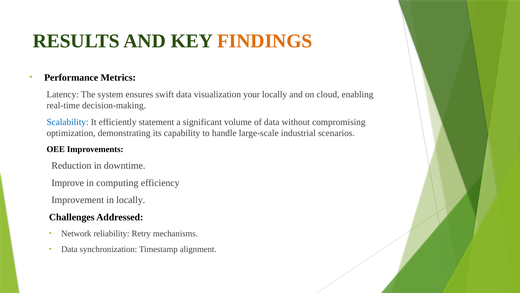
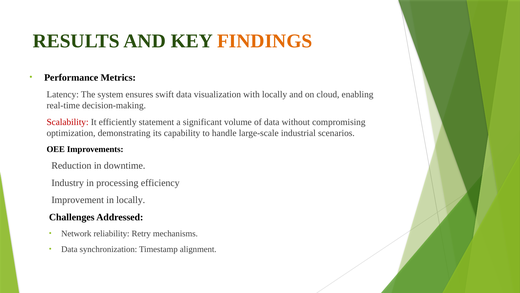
your: your -> with (252, 94)
Scalability colour: blue -> red (68, 122)
Improve: Improve -> Industry (68, 183)
computing: computing -> processing (117, 183)
